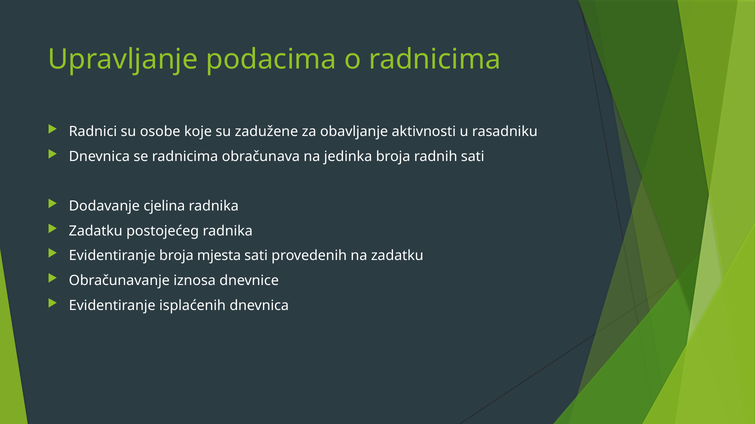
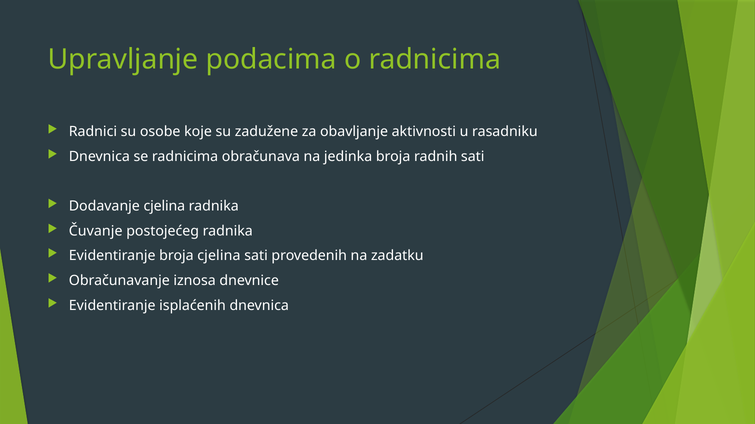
Zadatku: Zadatku -> Čuvanje (96, 231)
broja mjesta: mjesta -> cjelina (219, 256)
